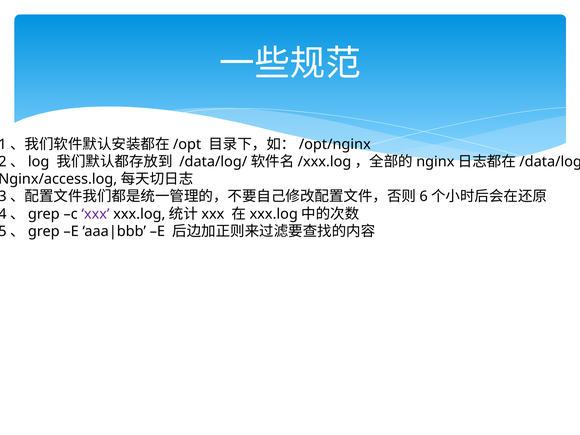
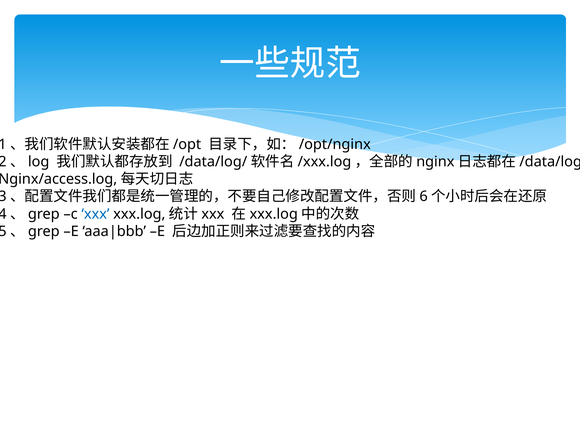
xxx colour: purple -> blue (95, 214)
